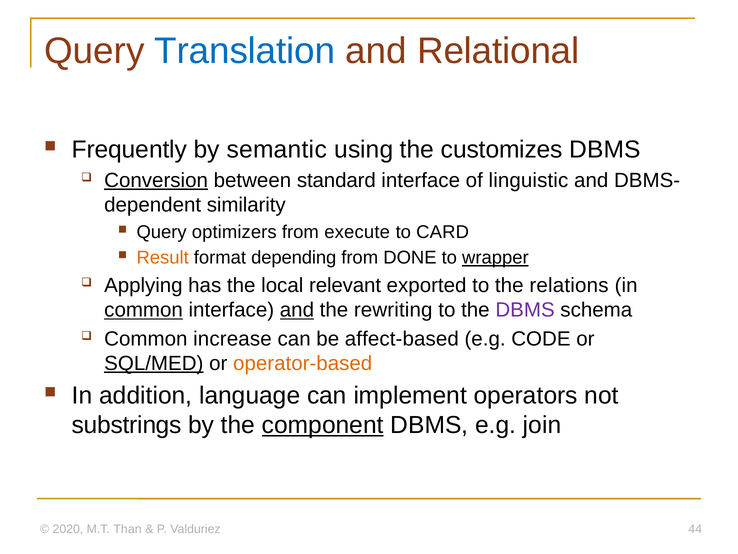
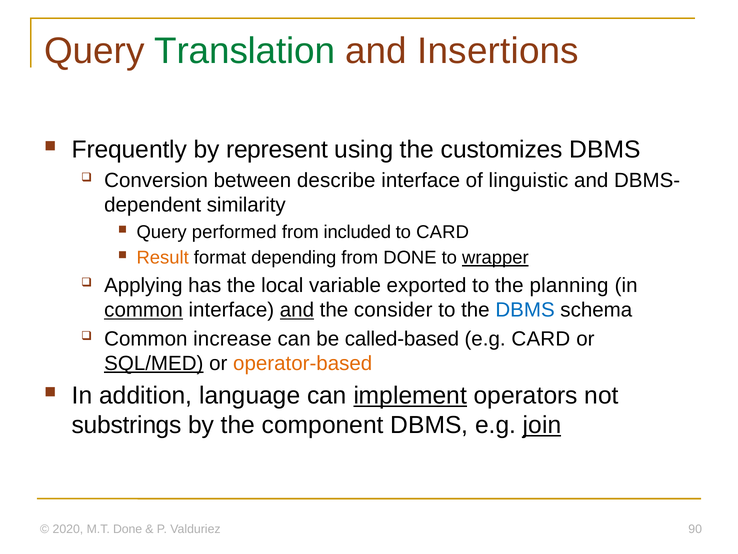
Translation colour: blue -> green (245, 51)
Relational: Relational -> Insertions (498, 51)
semantic: semantic -> represent (277, 149)
Conversion underline: present -> none (156, 180)
standard: standard -> describe (336, 180)
optimizers: optimizers -> performed (234, 232)
execute: execute -> included (357, 232)
relevant: relevant -> variable (345, 285)
relations: relations -> planning (569, 285)
rewriting: rewriting -> consider (393, 310)
DBMS colour: purple -> blue (525, 310)
affect-based: affect-based -> called-based (402, 338)
e.g CODE: CODE -> CARD (541, 338)
implement underline: none -> present (410, 395)
component underline: present -> none (323, 425)
join underline: none -> present (542, 425)
M.T Than: Than -> Done (128, 529)
44: 44 -> 90 (695, 529)
